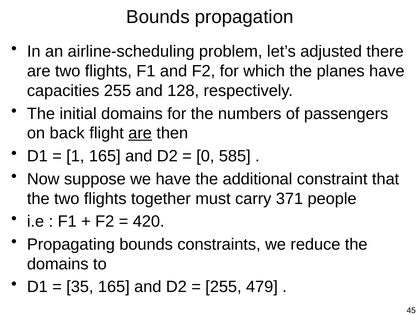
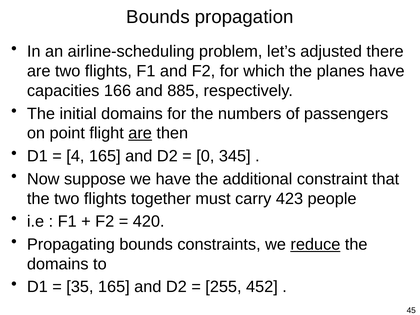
capacities 255: 255 -> 166 (118, 91)
128: 128 -> 885 (183, 91)
back: back -> point (67, 133)
1: 1 -> 4 (75, 156)
585: 585 -> 345 (235, 156)
371: 371 -> 423 (289, 199)
reduce underline: none -> present (315, 244)
479: 479 -> 452 (262, 287)
